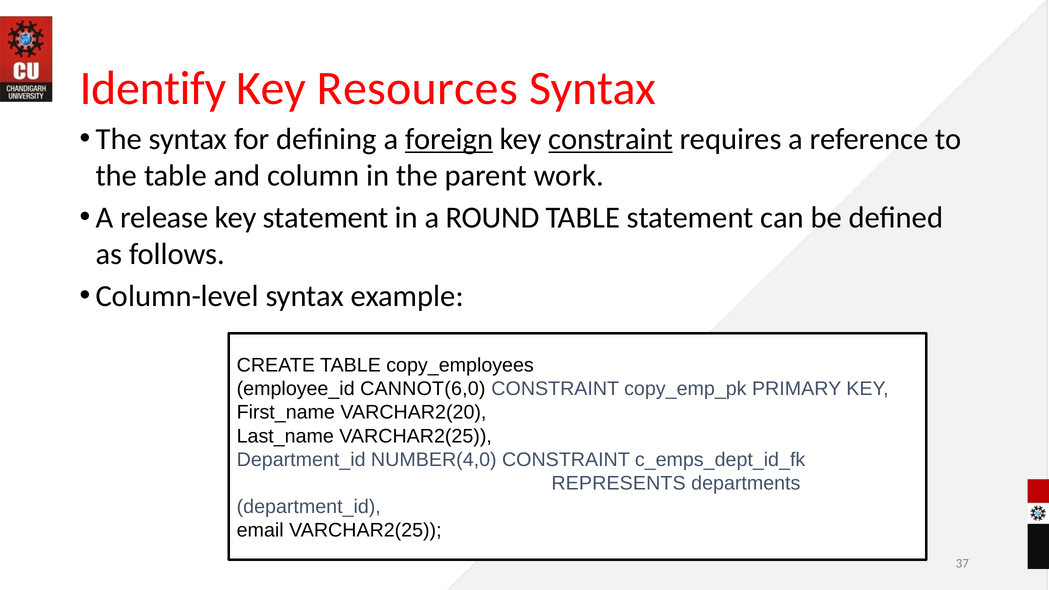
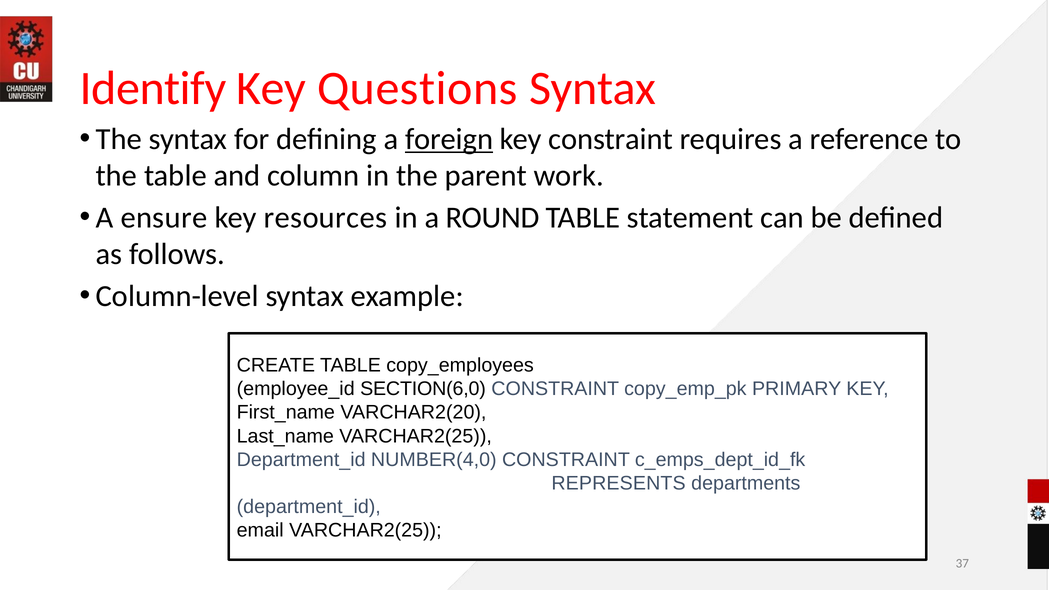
Resources: Resources -> Questions (417, 88)
constraint underline: present -> none (611, 139)
release: release -> ensure (164, 218)
key statement: statement -> resources (325, 218)
CANNOT(6,0: CANNOT(6,0 -> SECTION(6,0 (423, 389)
